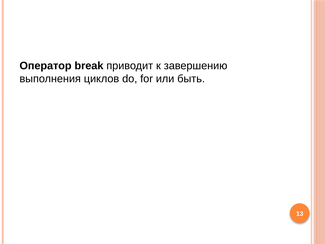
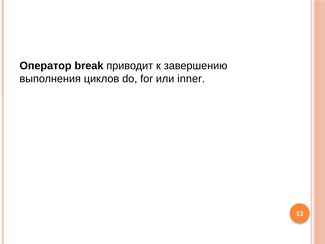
быть: быть -> inner (191, 79)
